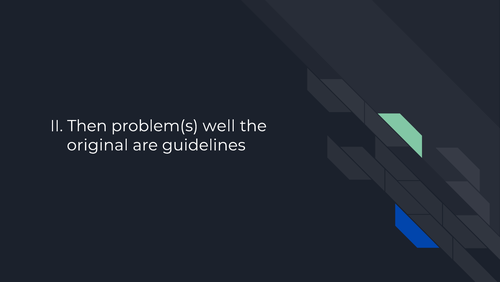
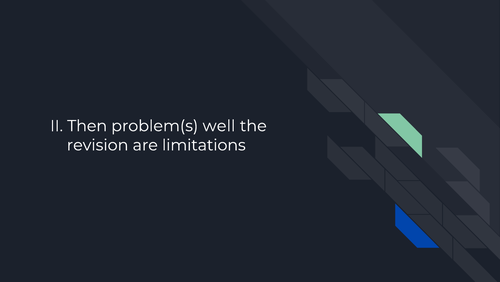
original: original -> revision (98, 145)
guidelines: guidelines -> limitations (204, 145)
